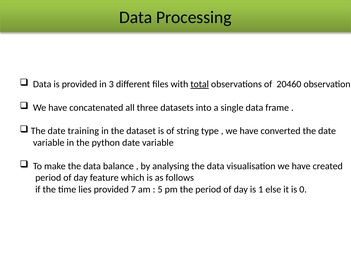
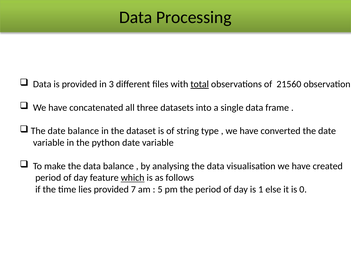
20460: 20460 -> 21560 (289, 84)
date training: training -> balance (83, 131)
which underline: none -> present (133, 178)
